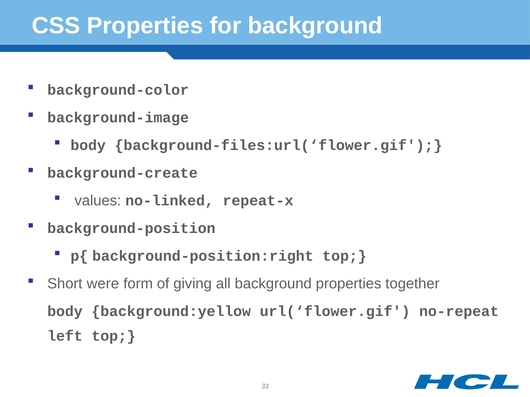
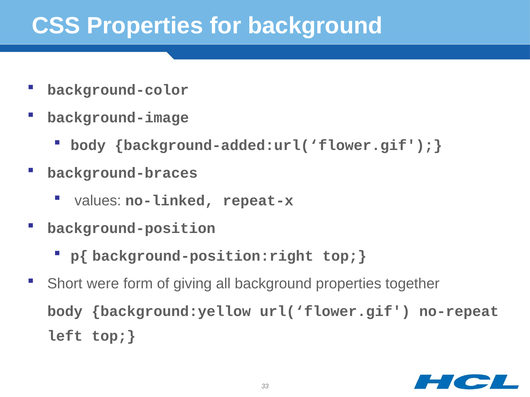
background-files:url(‘flower.gif: background-files:url(‘flower.gif -> background-added:url(‘flower.gif (278, 146)
background-create: background-create -> background-braces (123, 173)
